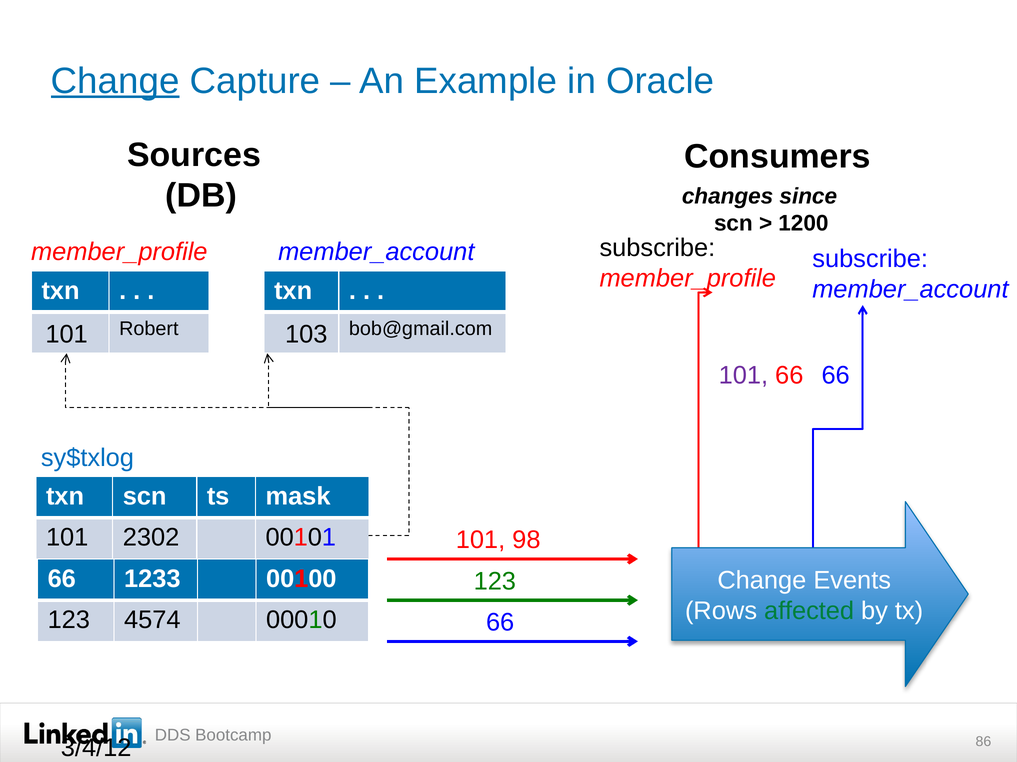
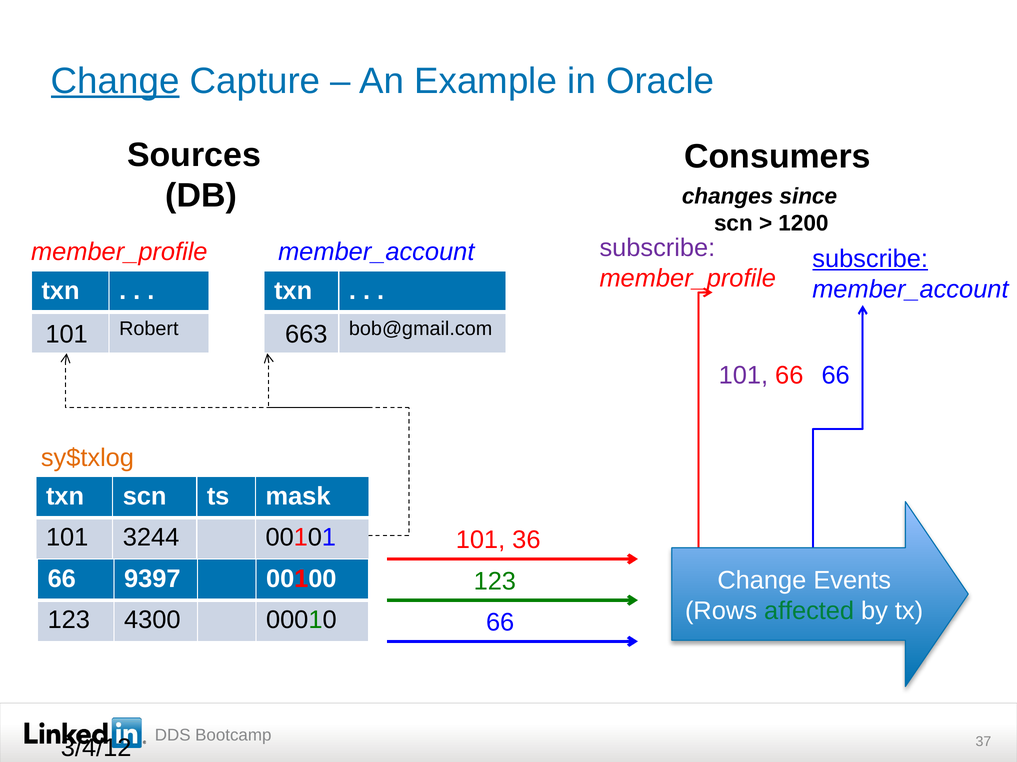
subscribe colour: black -> purple (657, 248)
subscribe underline: none -> present (870, 259)
103: 103 -> 663 (306, 335)
sy$txlog colour: blue -> orange (87, 458)
2302: 2302 -> 3244 (151, 538)
98: 98 -> 36 (526, 540)
1233: 1233 -> 9397 (152, 579)
4574: 4574 -> 4300 (152, 621)
86: 86 -> 37 (983, 743)
